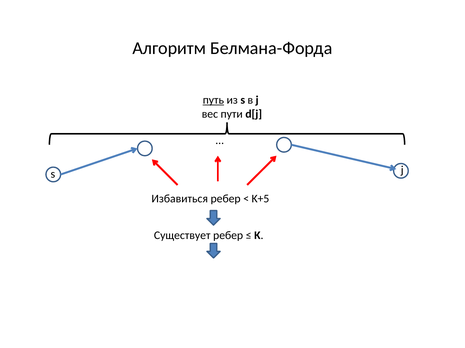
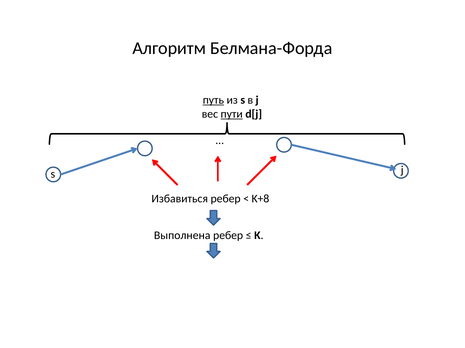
пути underline: none -> present (232, 114)
K+5: K+5 -> K+8 (260, 199)
Существует: Существует -> Выполнена (182, 236)
